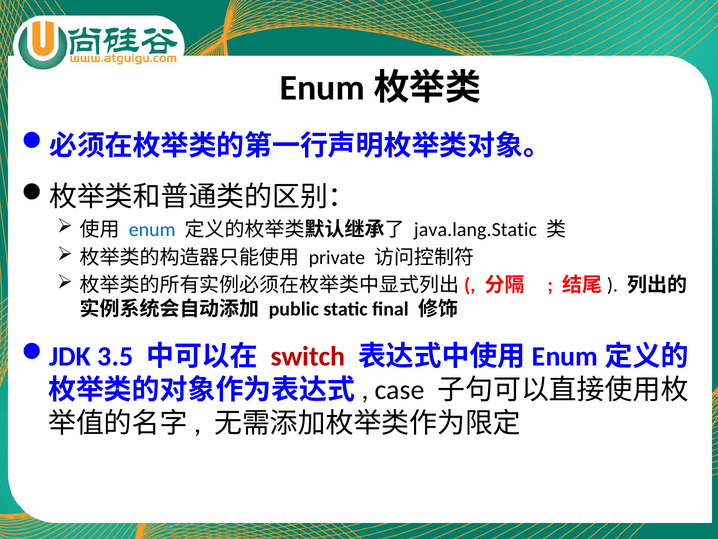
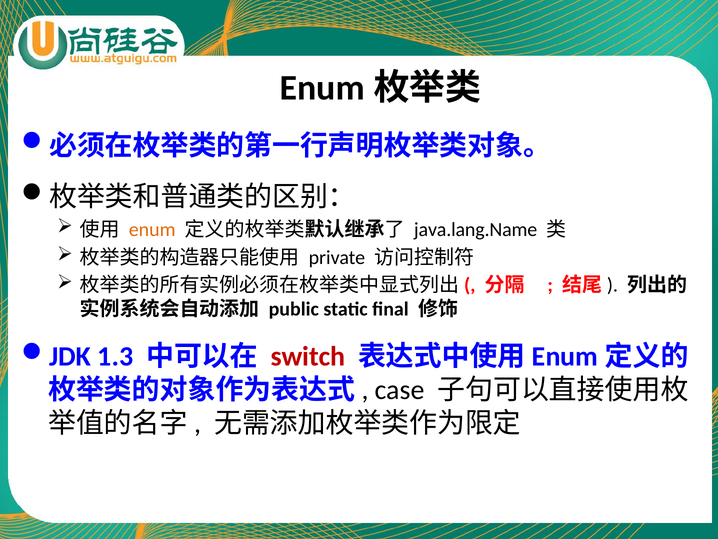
enum colour: blue -> orange (152, 229)
java.lang.Static: java.lang.Static -> java.lang.Name (476, 229)
3.5: 3.5 -> 1.3 (115, 356)
